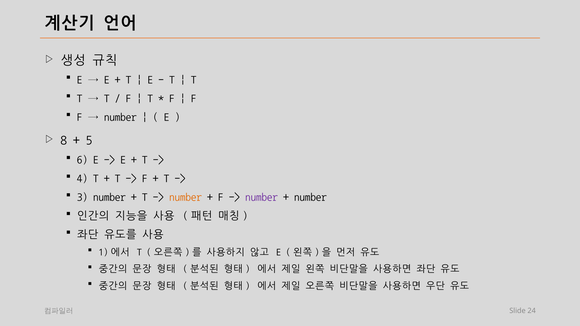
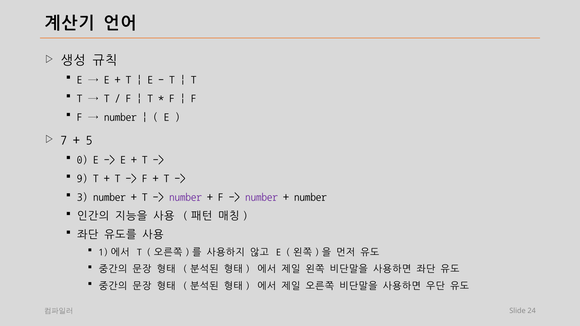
8: 8 -> 7 (64, 140)
6: 6 -> 0 (82, 160)
4: 4 -> 9 (82, 179)
number colour: orange -> purple (185, 197)
